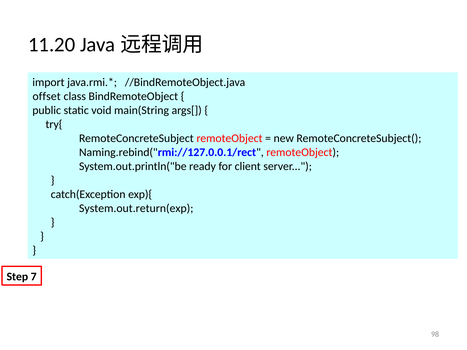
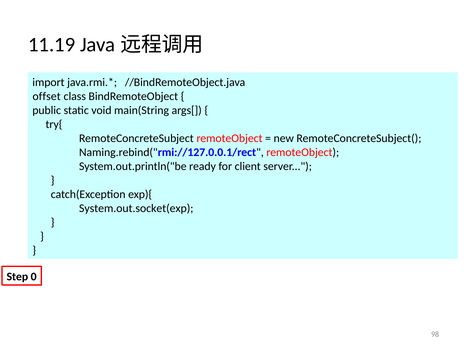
11.20: 11.20 -> 11.19 (52, 45)
System.out.return(exp: System.out.return(exp -> System.out.socket(exp (136, 209)
7: 7 -> 0 (34, 277)
